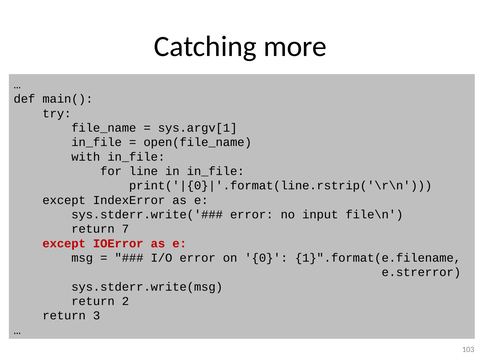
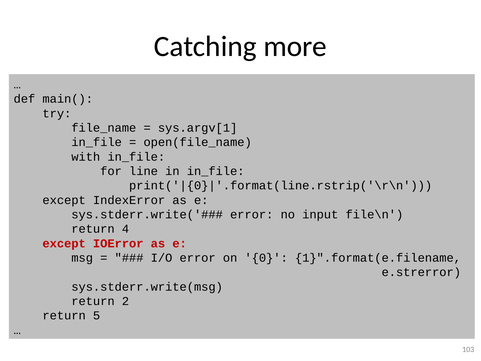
7: 7 -> 4 (125, 229)
3: 3 -> 5 (97, 315)
